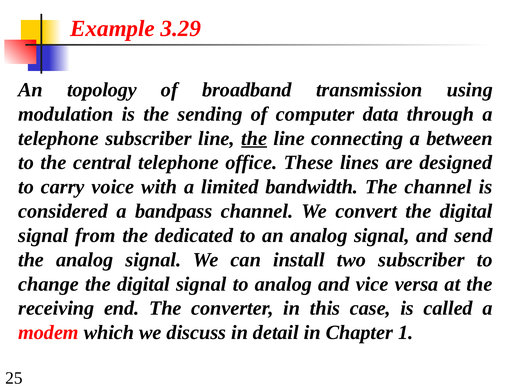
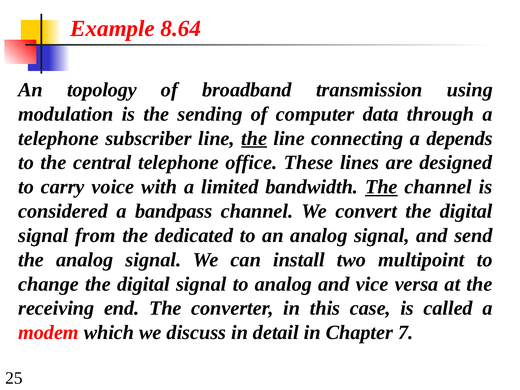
3.29: 3.29 -> 8.64 (181, 28)
between: between -> depends (459, 138)
The underline: none -> present (381, 187)
two subscriber: subscriber -> multipoint (421, 260)
1: 1 -> 7 (406, 333)
